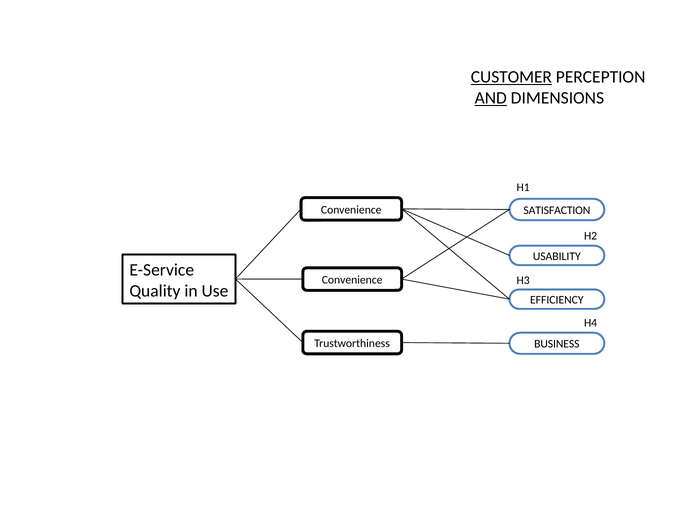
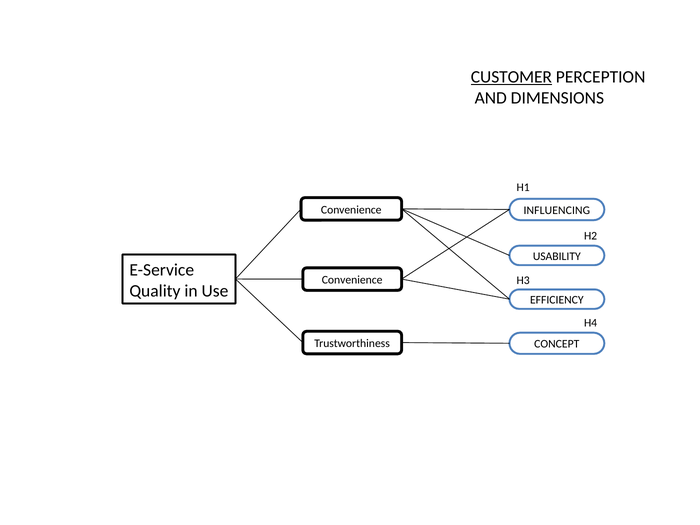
AND underline: present -> none (491, 98)
SATISFACTION: SATISFACTION -> INFLUENCING (557, 210)
BUSINESS: BUSINESS -> CONCEPT (557, 344)
